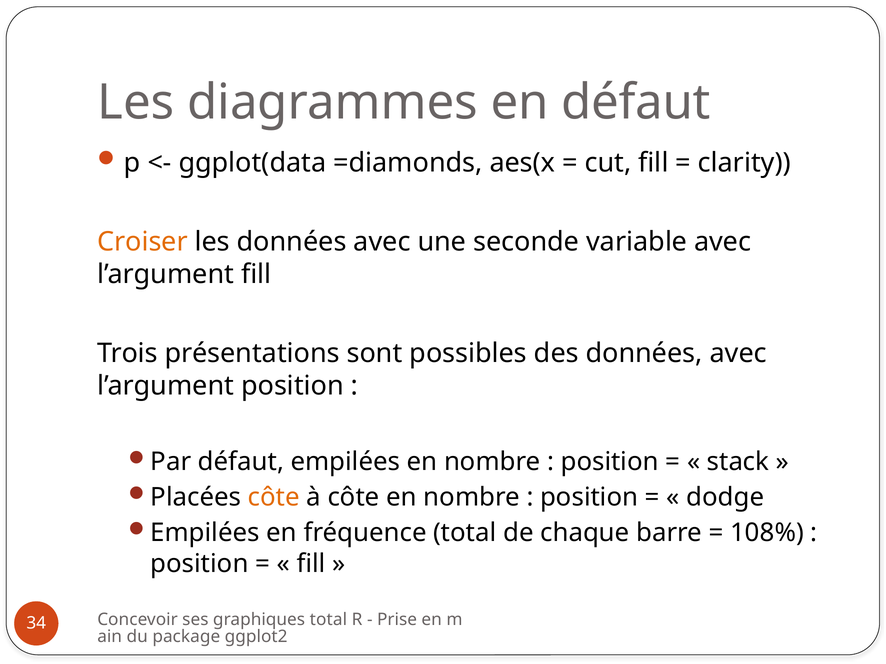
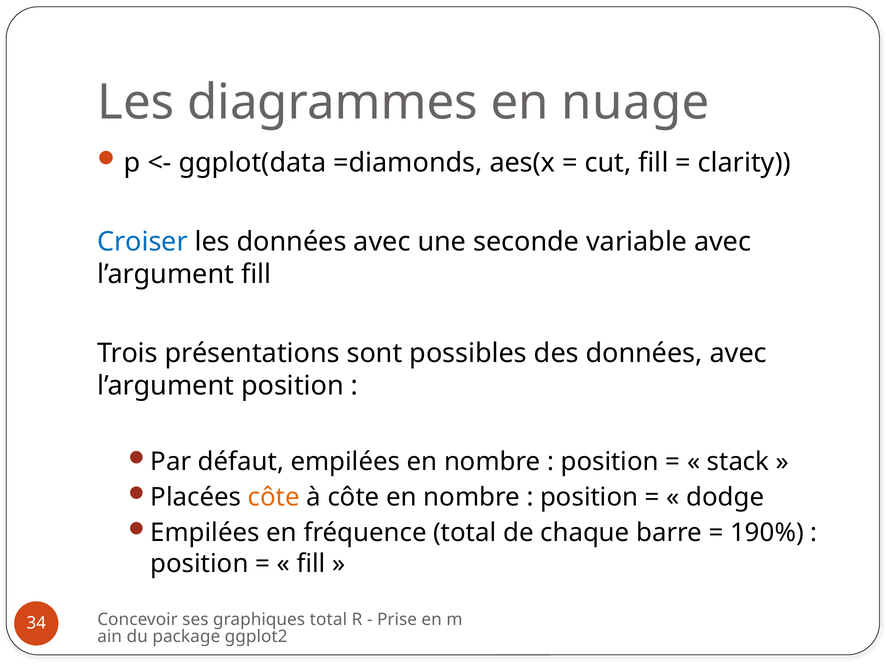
en défaut: défaut -> nuage (636, 102)
Croiser colour: orange -> blue (143, 242)
108%: 108% -> 190% (767, 533)
